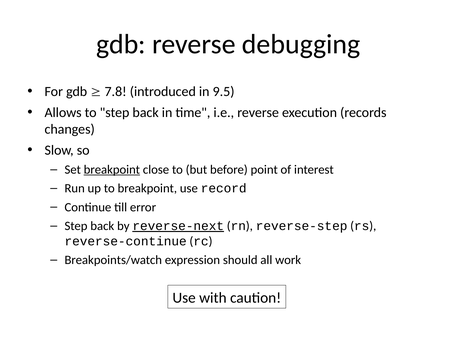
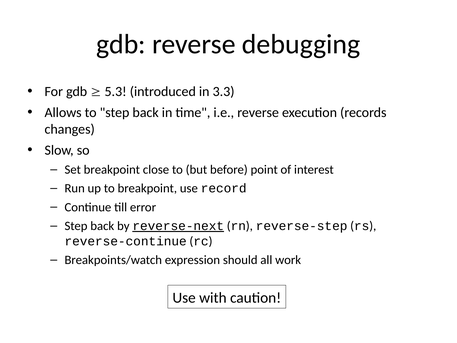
7.8: 7.8 -> 5.3 (116, 92)
9.5: 9.5 -> 3.3 (224, 92)
breakpoint underline: present -> none (112, 169)
